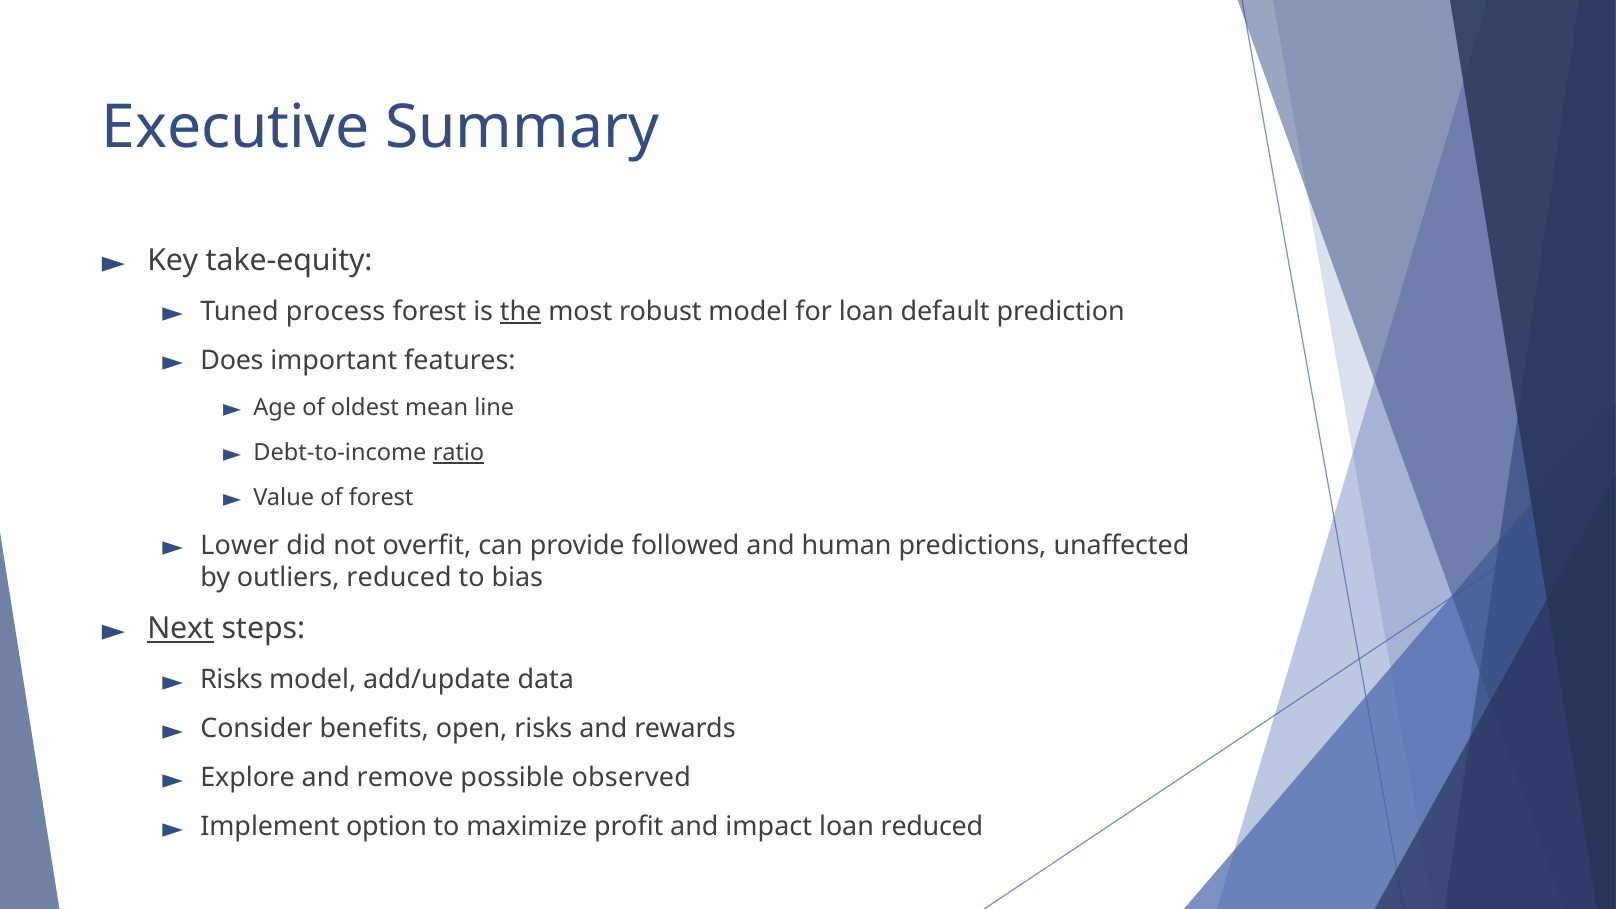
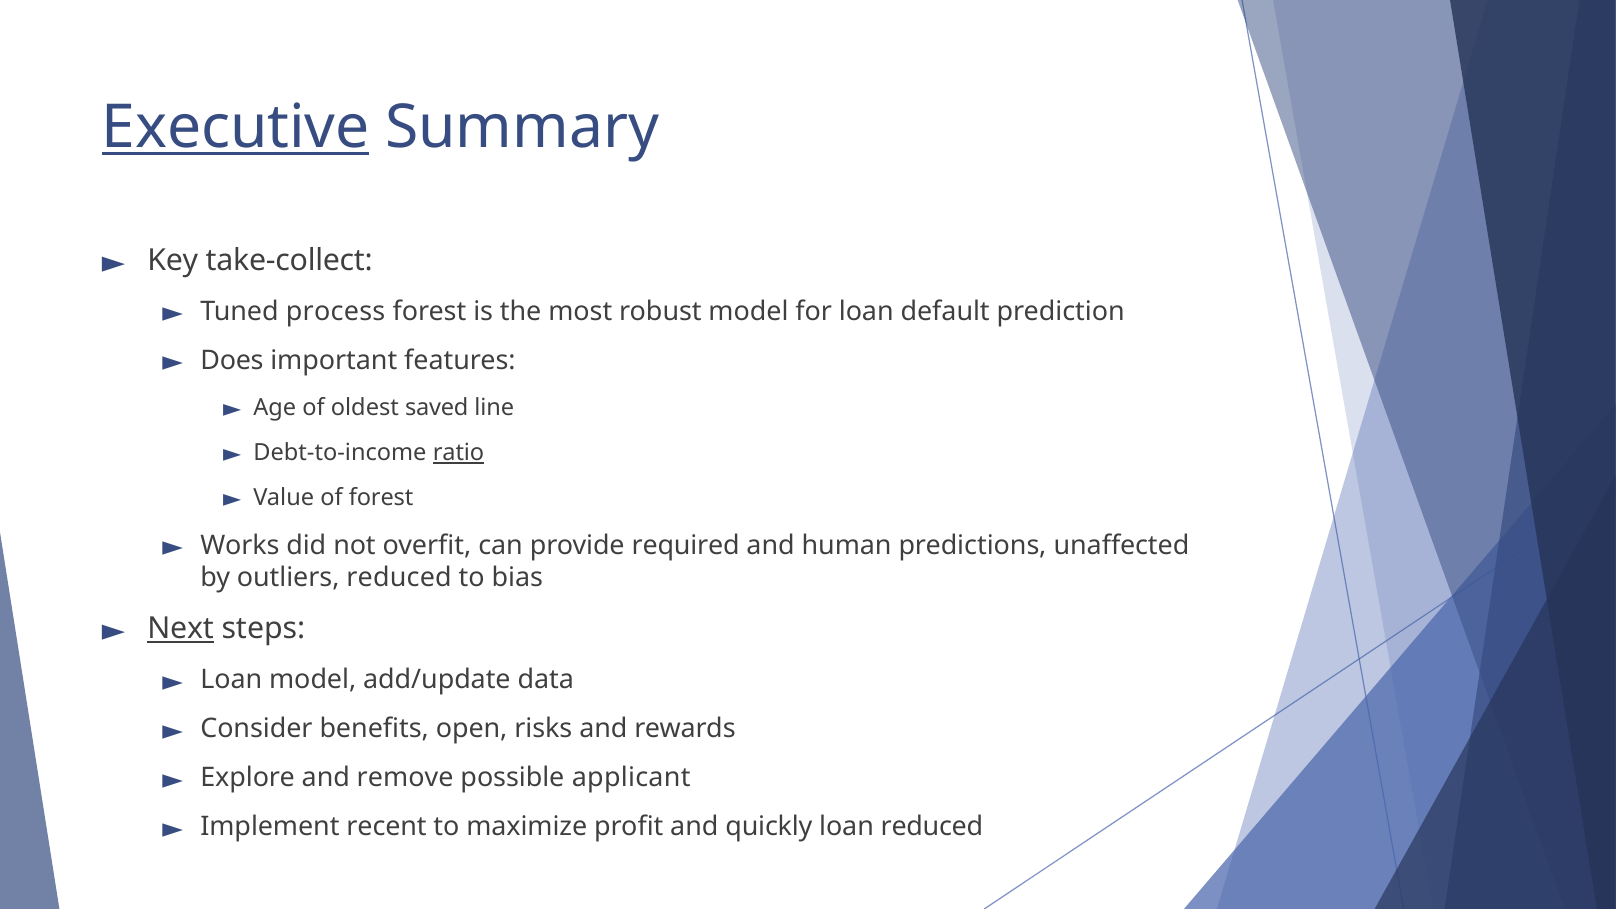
Executive underline: none -> present (236, 127)
take-equity: take-equity -> take-collect (289, 261)
the underline: present -> none (521, 311)
mean: mean -> saved (437, 407)
Lower: Lower -> Works (240, 545)
followed: followed -> required (686, 545)
Risks: Risks -> Loan (231, 680)
observed: observed -> applicant (631, 778)
option: option -> recent (387, 827)
impact: impact -> quickly (769, 827)
